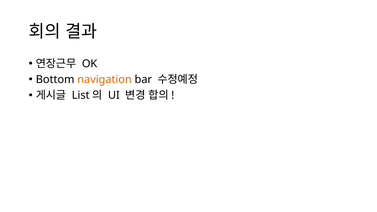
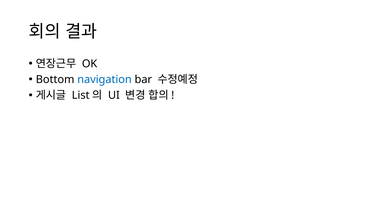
navigation colour: orange -> blue (104, 80)
